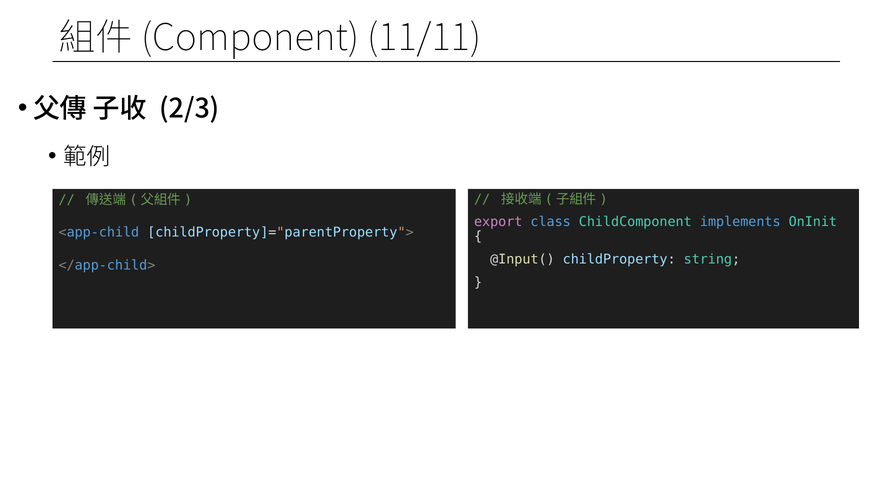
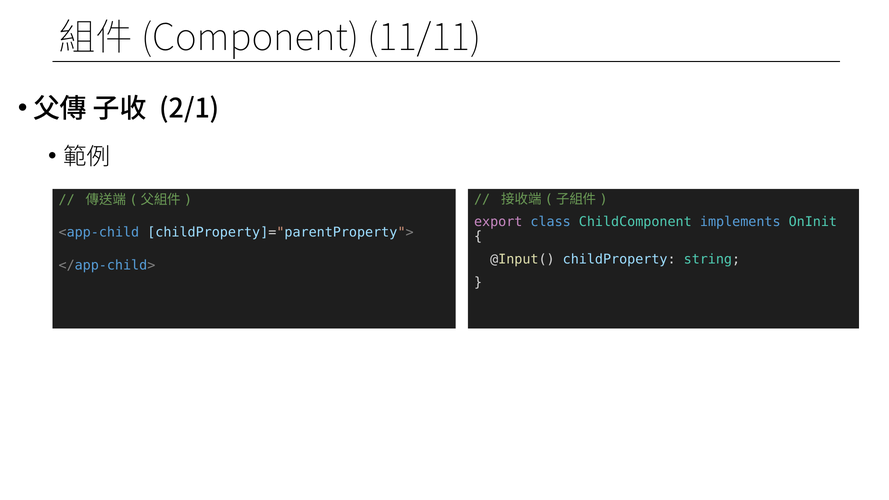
2/3: 2/3 -> 2/1 (189, 109)
